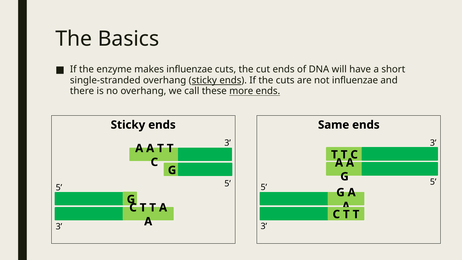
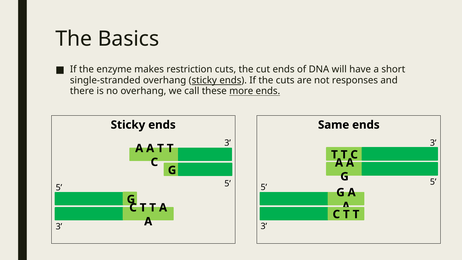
makes influenzae: influenzae -> restriction (189, 69)
not influenzae: influenzae -> responses (355, 80)
